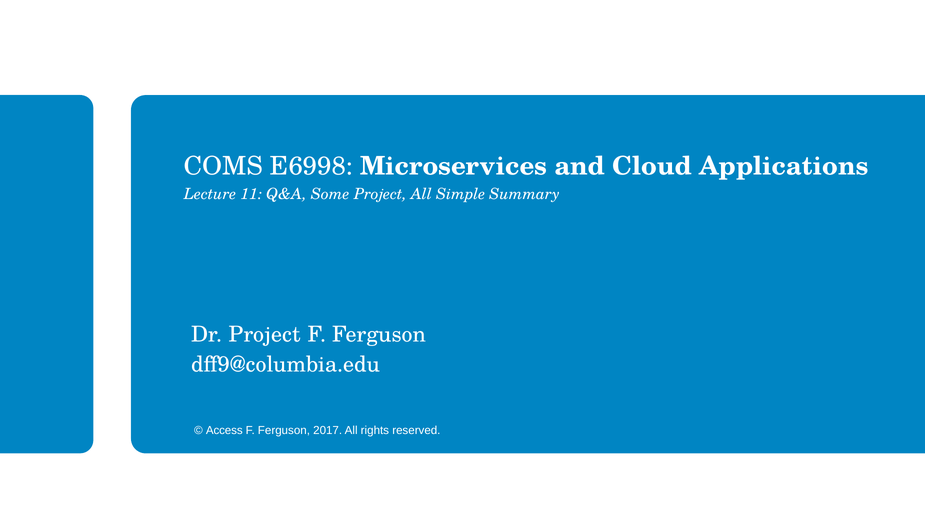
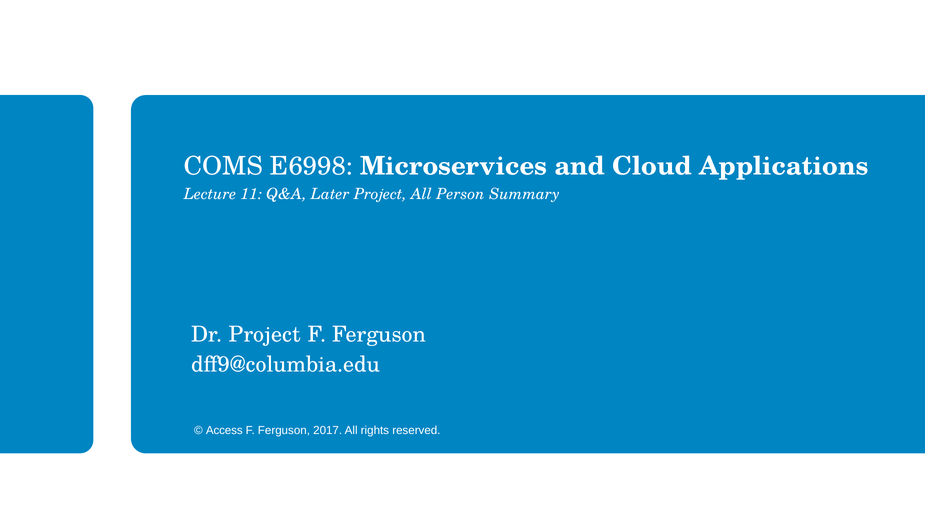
Some: Some -> Later (330, 194)
Simple: Simple -> Person (461, 194)
